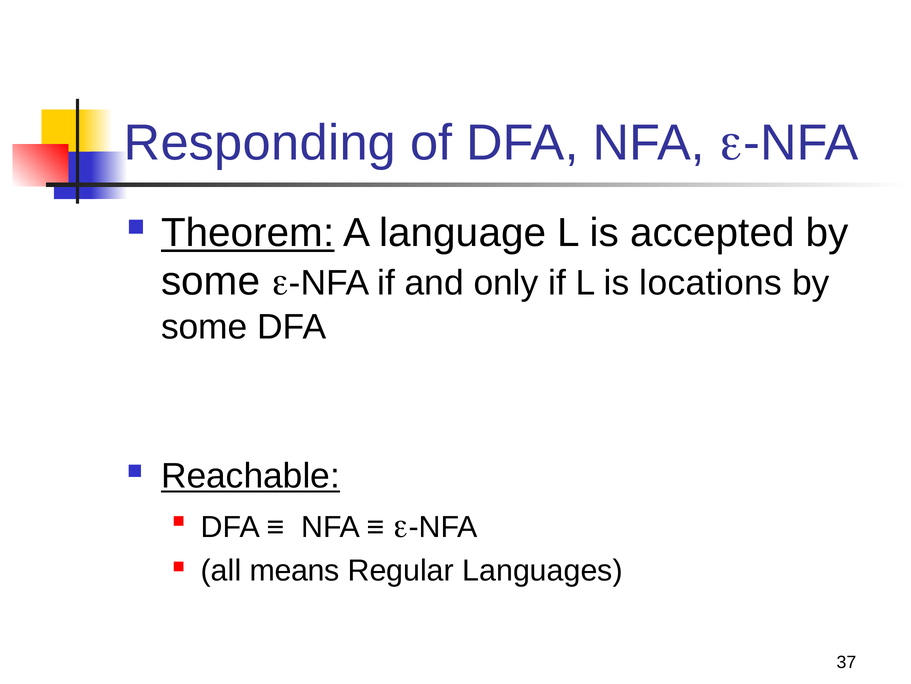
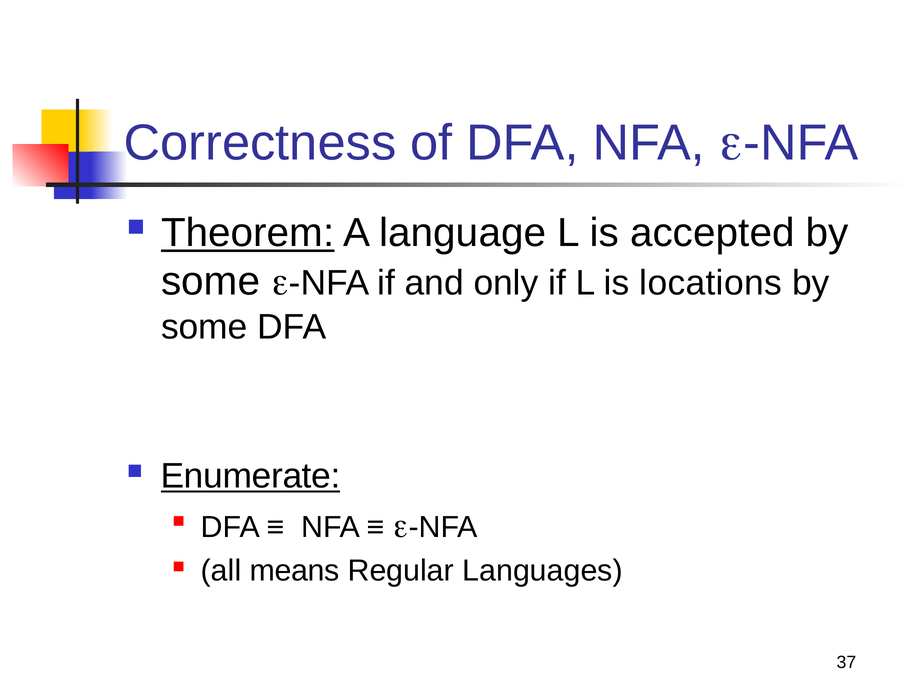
Responding: Responding -> Correctness (260, 143)
Reachable: Reachable -> Enumerate (251, 475)
